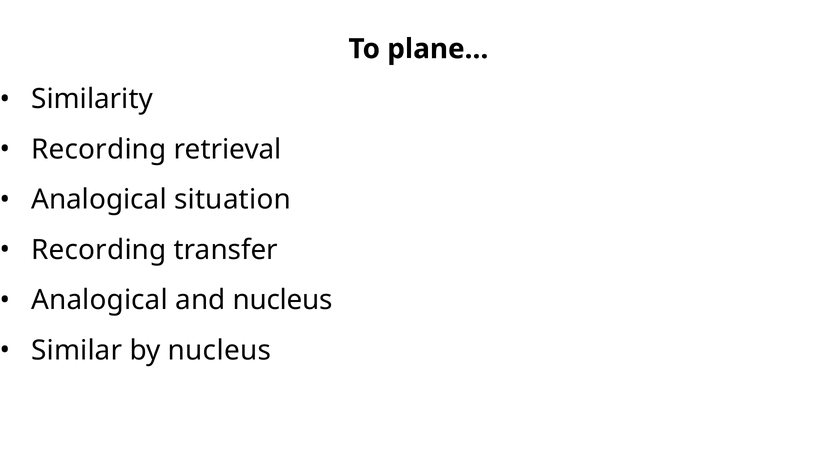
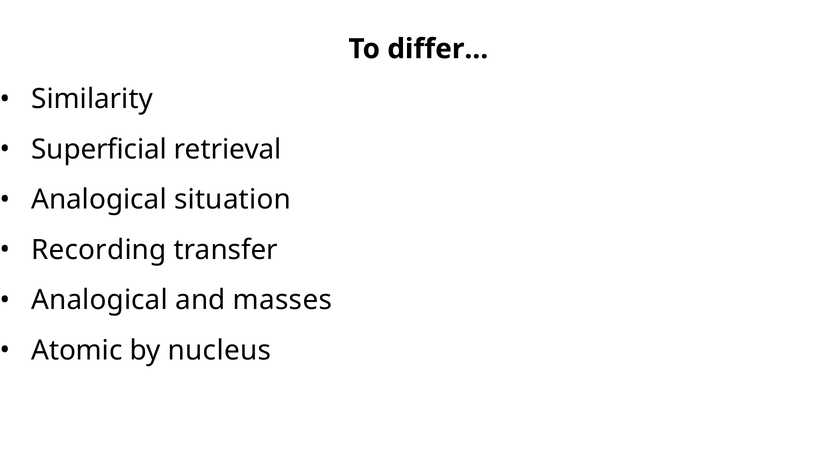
plane…: plane… -> differ… (438, 49)
Recording: Recording -> Superficial (99, 149)
and nucleus: nucleus -> masses (282, 300)
Similar: Similar -> Atomic (77, 350)
